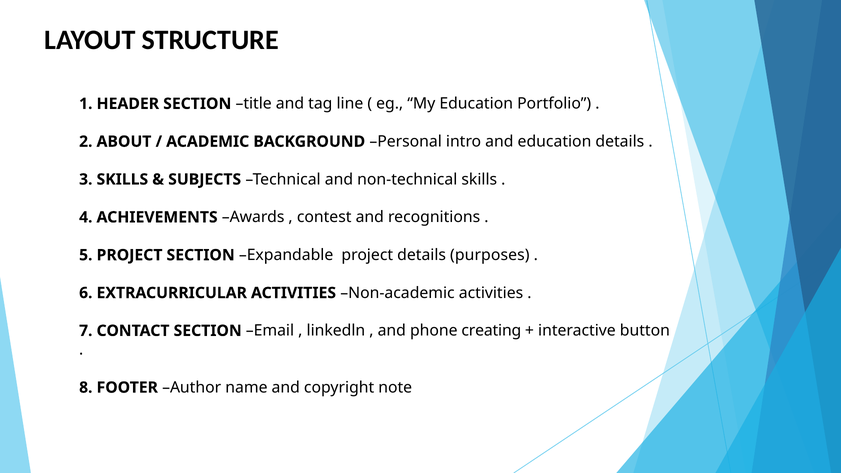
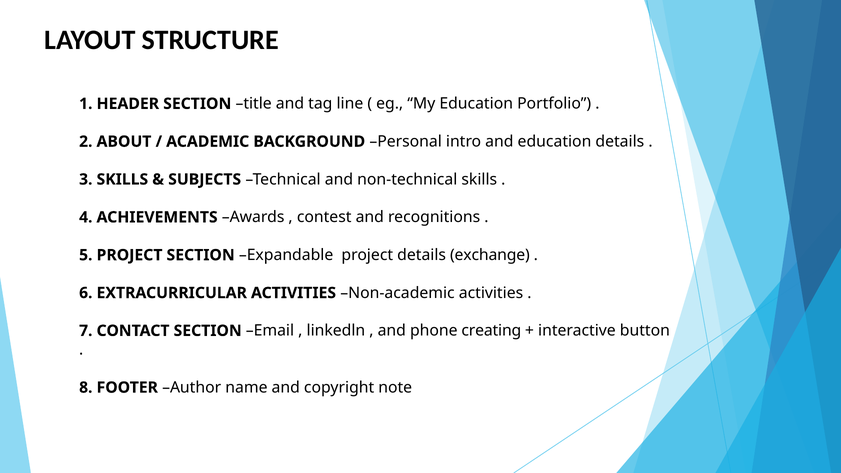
purposes: purposes -> exchange (490, 255)
